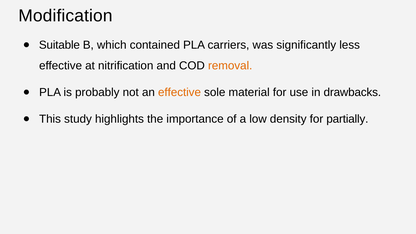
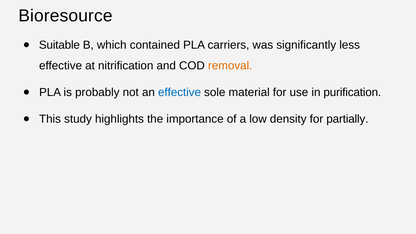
Modification: Modification -> Bioresource (65, 16)
effective colour: orange -> blue (180, 92)
drawbacks: drawbacks -> purification (352, 92)
